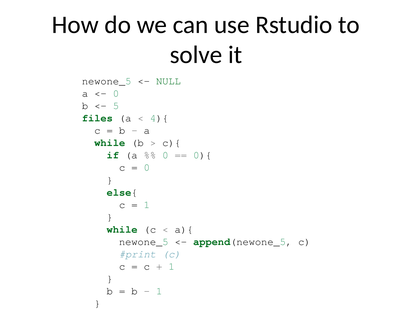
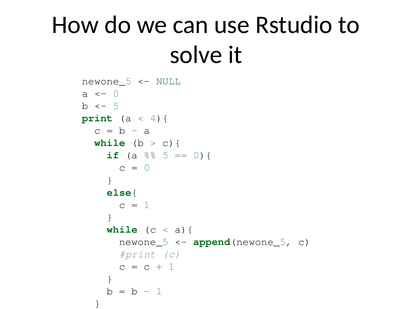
files: files -> print (97, 118)
0: 0 -> 5 (165, 155)
